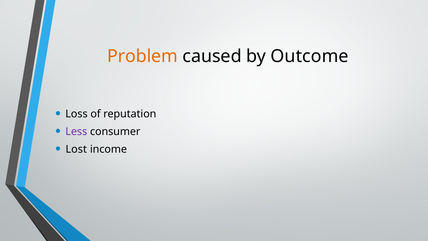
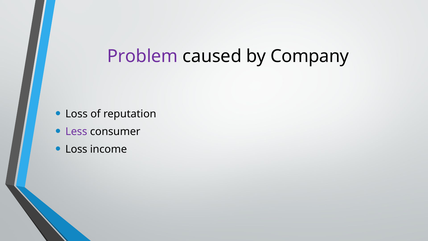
Problem colour: orange -> purple (143, 56)
Outcome: Outcome -> Company (310, 56)
Lost: Lost -> Loss (76, 149)
